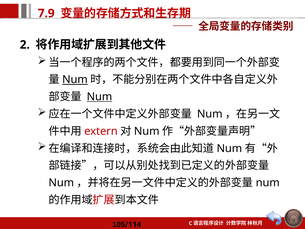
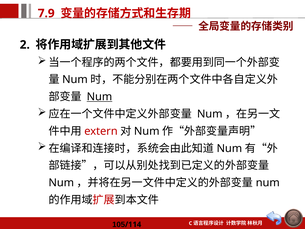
Num underline: present -> none (75, 80)
